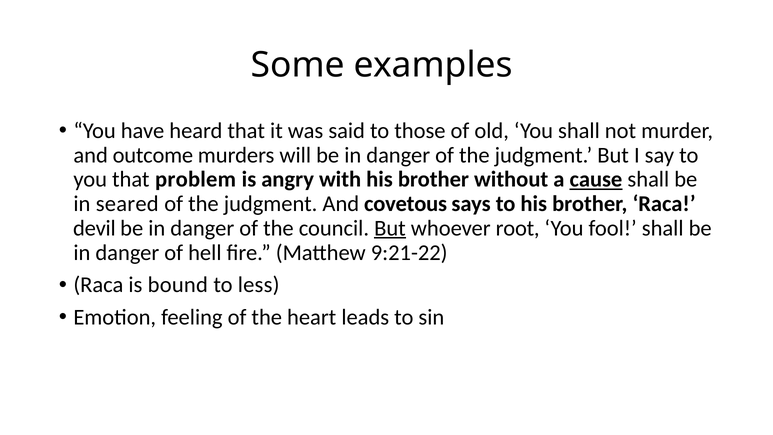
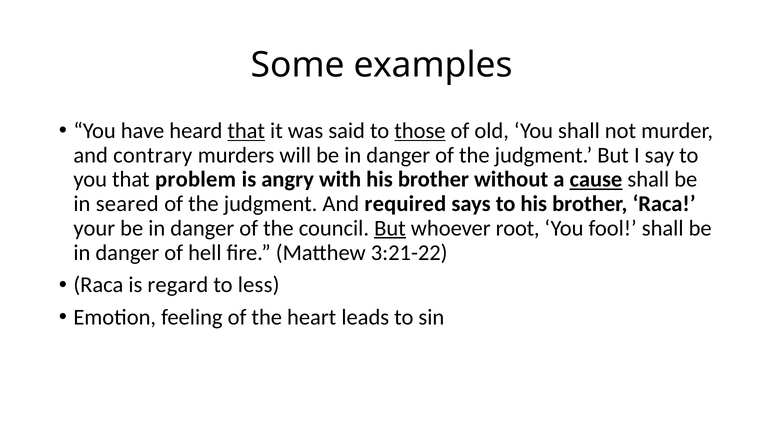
that underline: none -> present (246, 131)
those underline: none -> present (420, 131)
outcome: outcome -> contrary (153, 155)
covetous: covetous -> required (405, 204)
devil: devil -> your (94, 228)
9:21-22: 9:21-22 -> 3:21-22 (409, 252)
bound: bound -> regard (178, 285)
